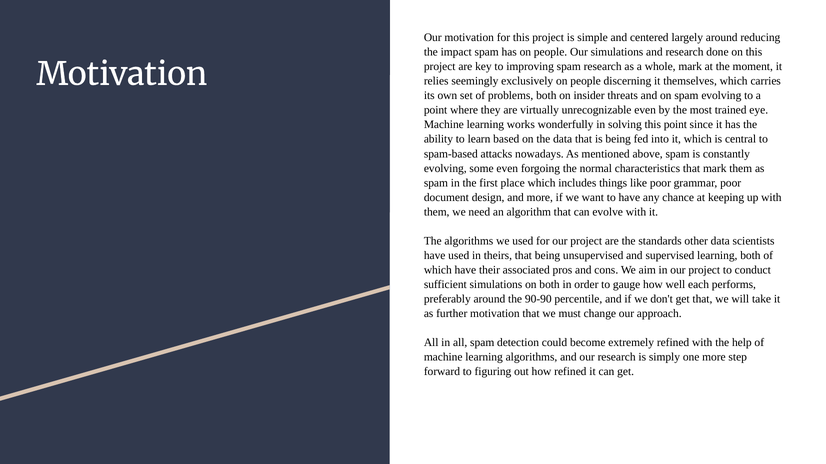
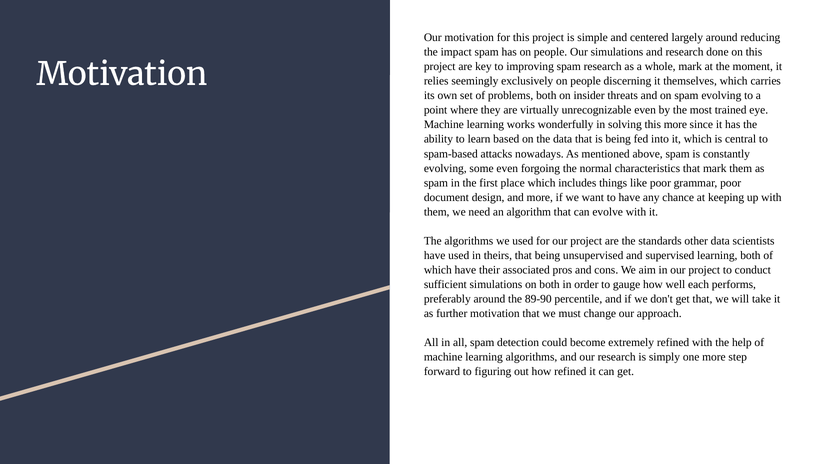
this point: point -> more (675, 125)
90-90: 90-90 -> 89-90 (538, 299)
